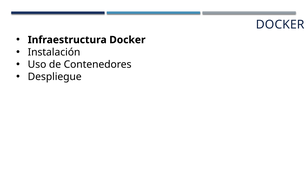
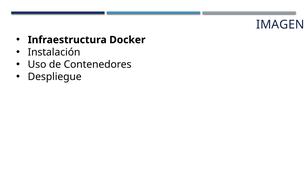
DOCKER: DOCKER -> IMAGEN (280, 24)
